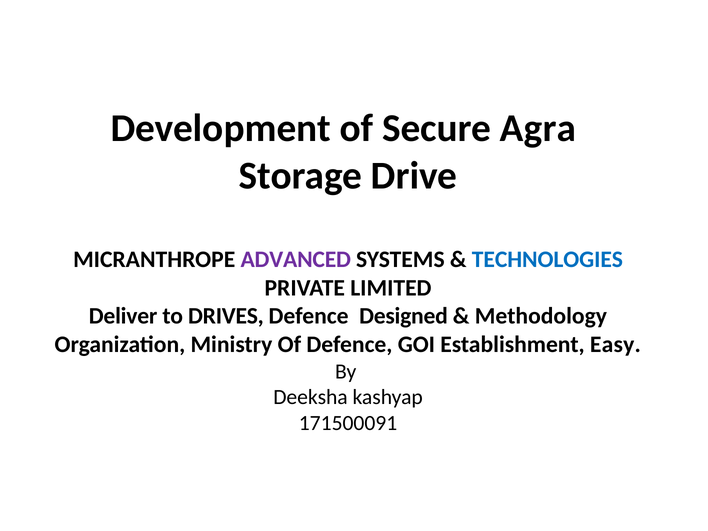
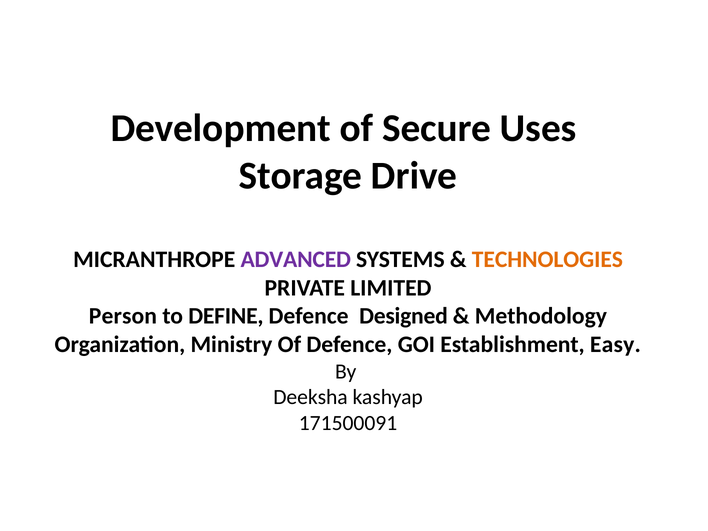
Agra: Agra -> Uses (538, 128)
TECHNOLOGIES colour: blue -> orange (547, 259)
Deliver: Deliver -> Person (123, 316)
DRIVES: DRIVES -> DEFINE (226, 316)
